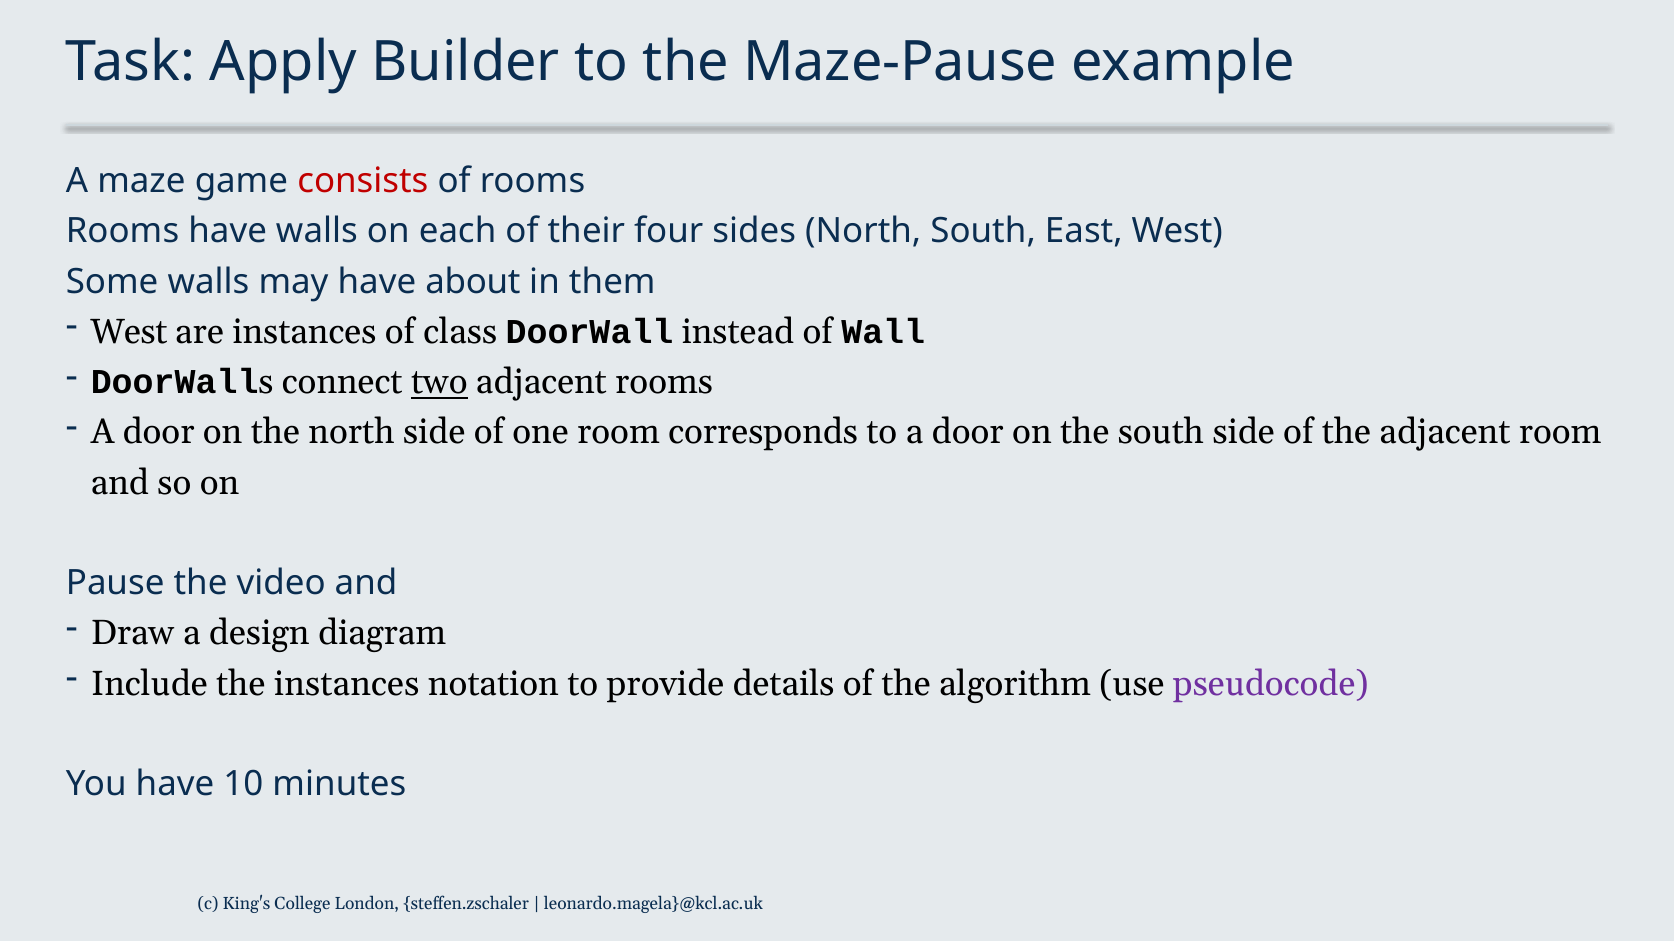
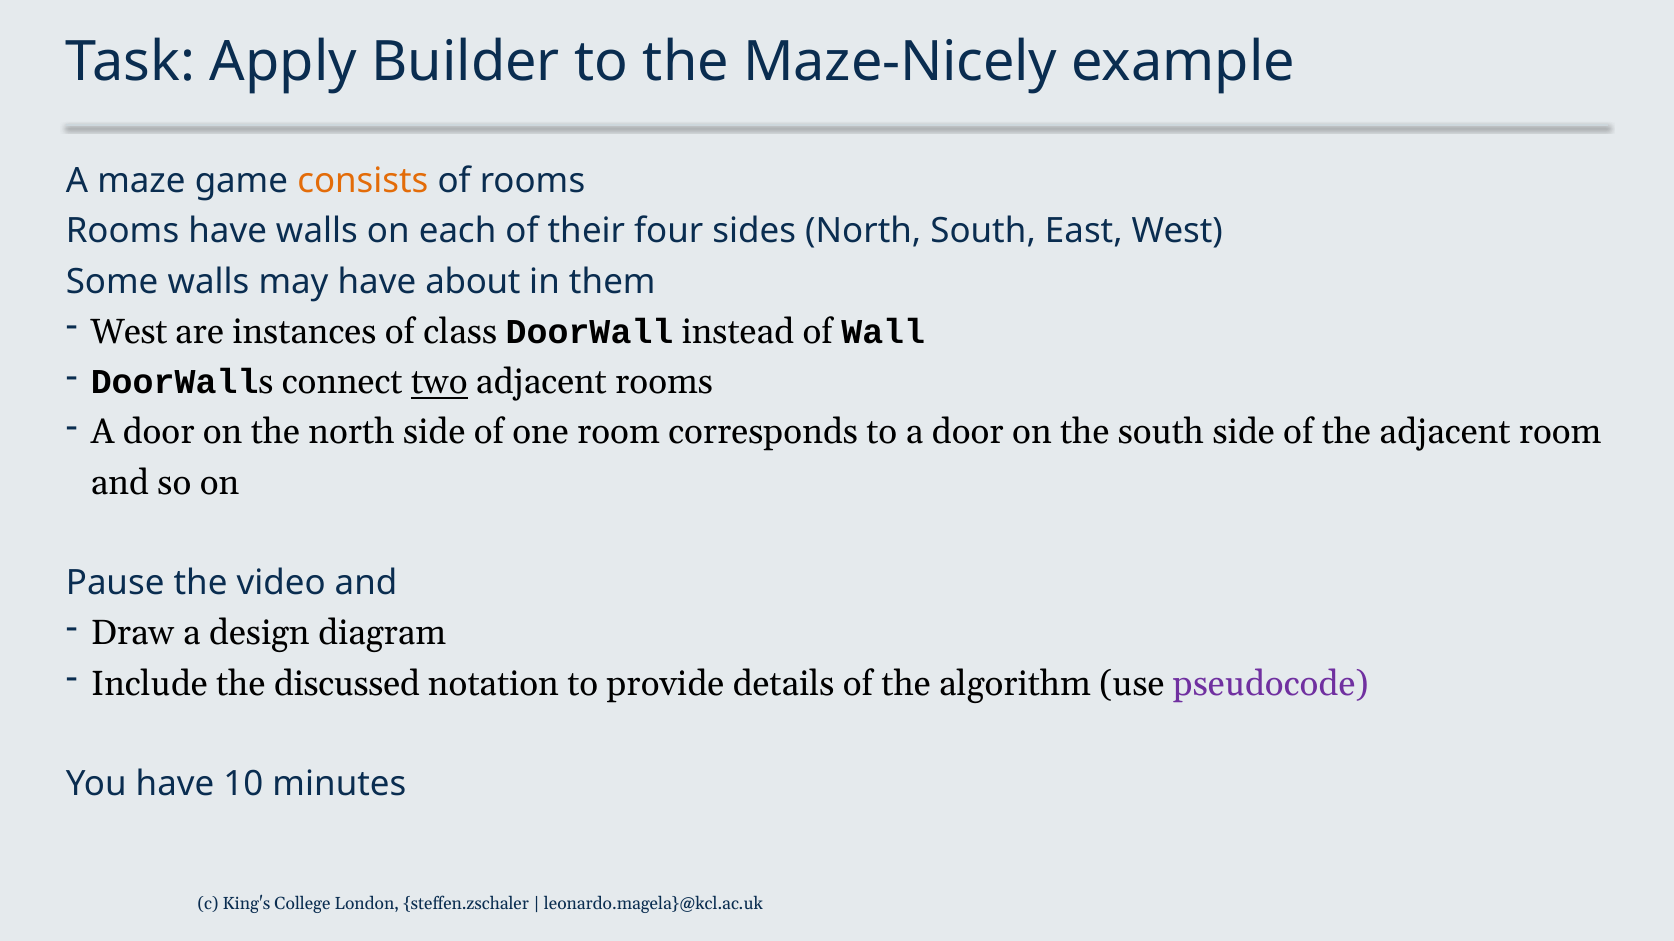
Maze-Pause: Maze-Pause -> Maze-Nicely (900, 62)
consists colour: red -> orange (363, 181)
the instances: instances -> discussed (347, 684)
